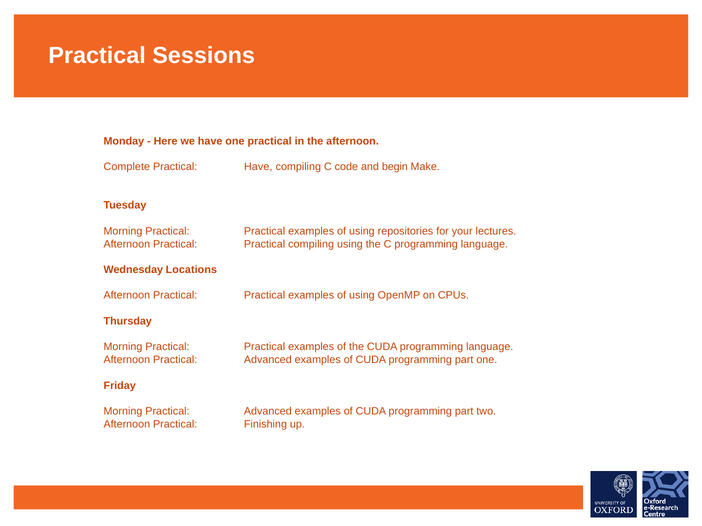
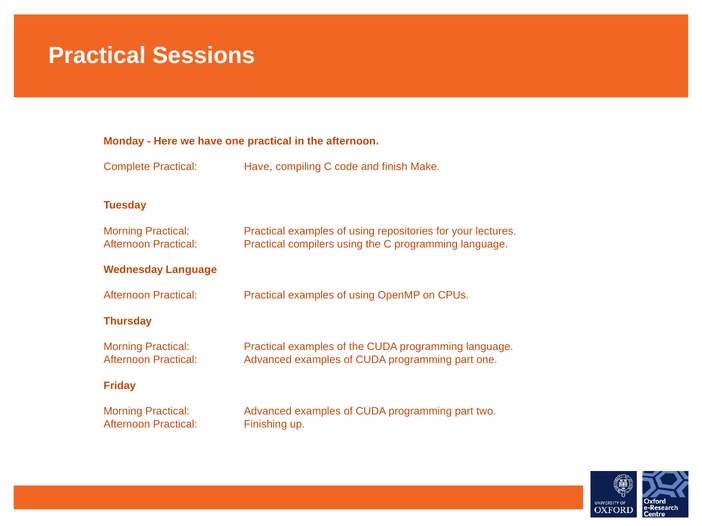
begin: begin -> finish (395, 167)
Practical compiling: compiling -> compilers (311, 244)
Wednesday Locations: Locations -> Language (191, 270)
